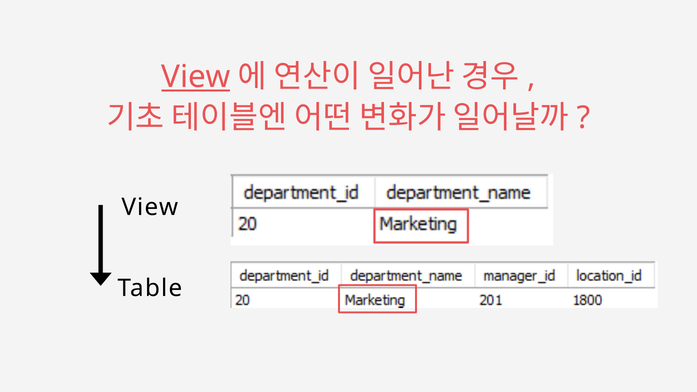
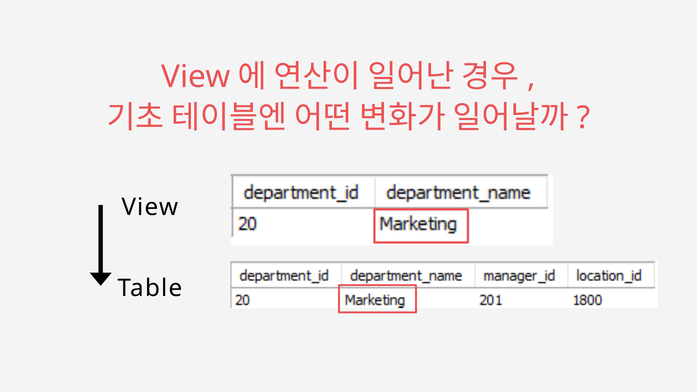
View underline: present -> none (196, 77)
